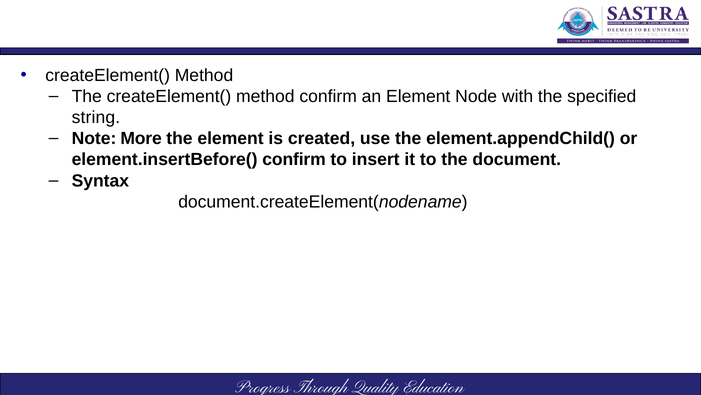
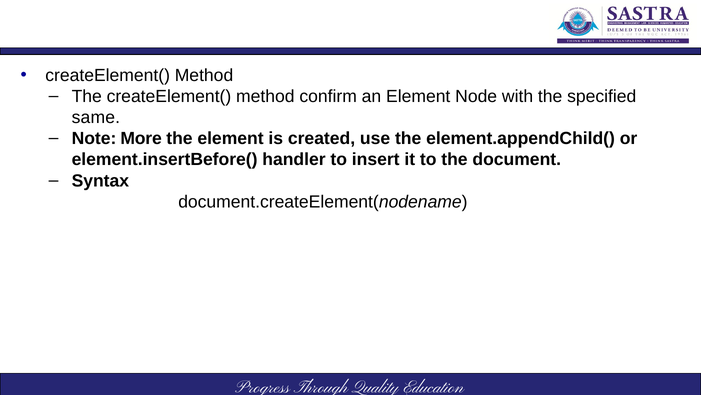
string: string -> same (96, 117)
element.insertBefore( confirm: confirm -> handler (294, 159)
